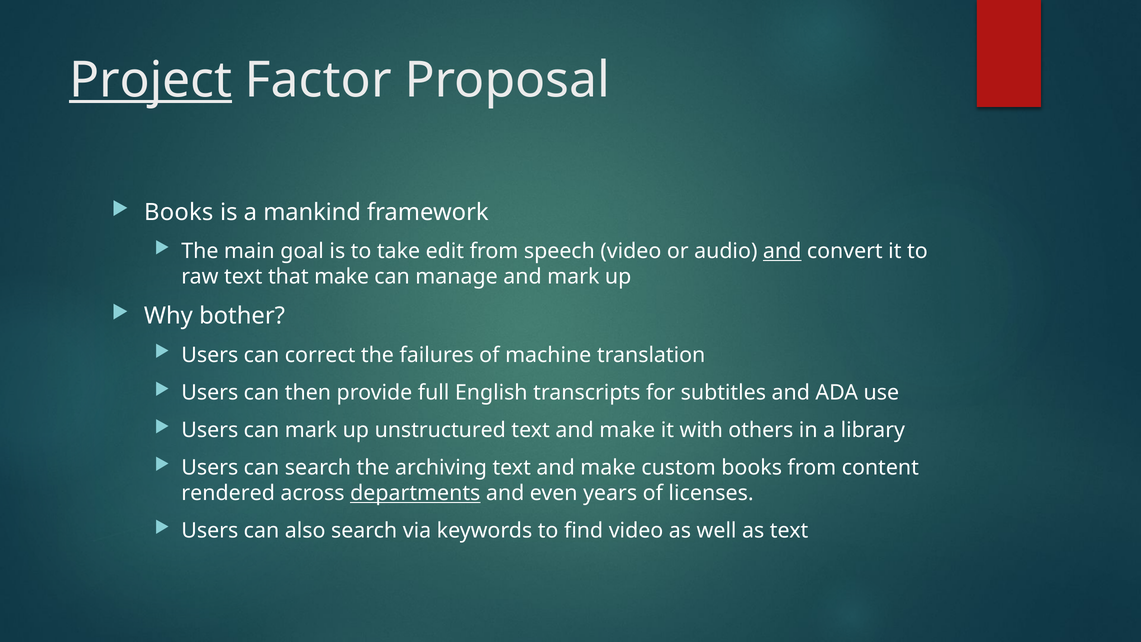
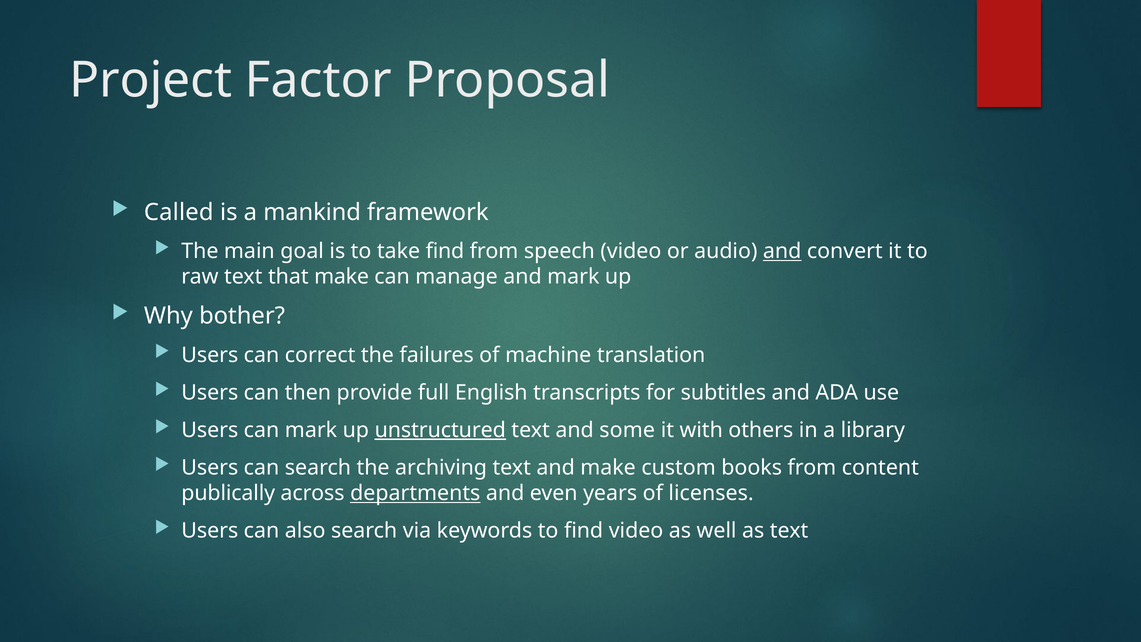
Project underline: present -> none (151, 80)
Books: Books -> Called (179, 212)
take edit: edit -> find (445, 251)
unstructured underline: none -> present (440, 430)
make: make -> some (627, 430)
rendered: rendered -> publically (228, 493)
